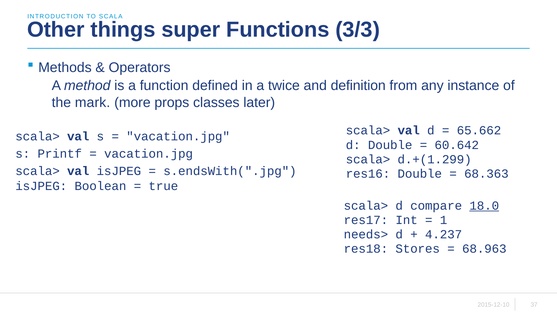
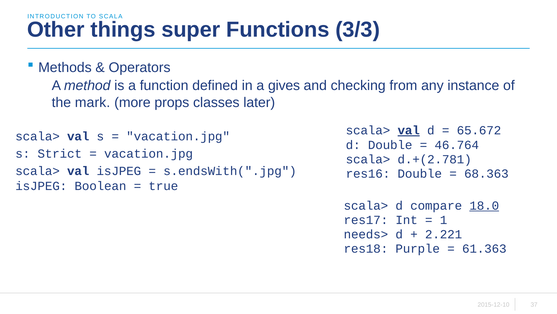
twice: twice -> gives (284, 86)
definition: definition -> checking (358, 86)
val underline: none -> present (409, 130)
65.662: 65.662 -> 65.672 (479, 130)
60.642: 60.642 -> 46.764 (457, 145)
Printf: Printf -> Strict (60, 153)
d.+(1.299: d.+(1.299 -> d.+(2.781 (435, 159)
4.237: 4.237 -> 2.221 (444, 234)
Stores: Stores -> Purple (418, 248)
68.963: 68.963 -> 61.363 (484, 248)
